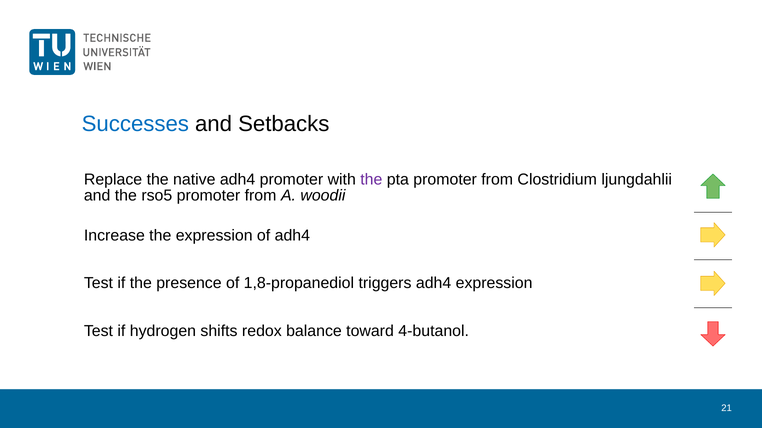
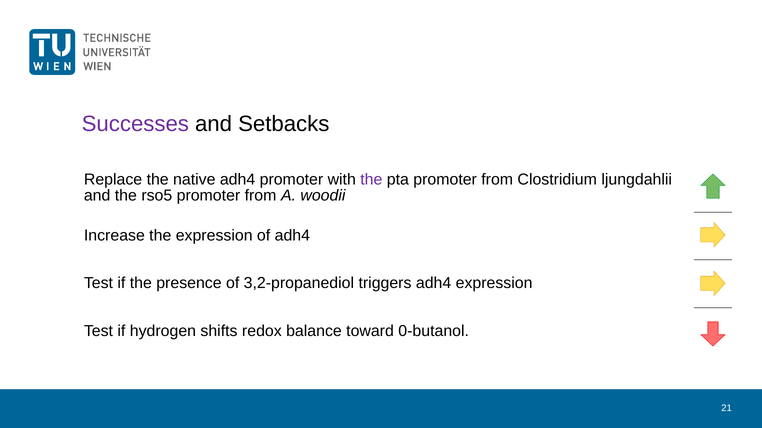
Successes colour: blue -> purple (135, 124)
1,8-propanediol: 1,8-propanediol -> 3,2-propanediol (299, 284)
4-butanol: 4-butanol -> 0-butanol (434, 332)
